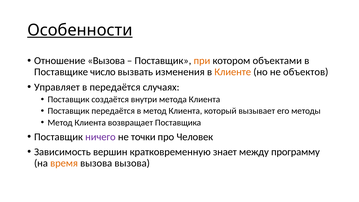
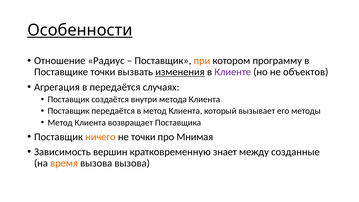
Отношение Вызова: Вызова -> Радиус (106, 61)
объектами: объектами -> программу (277, 61)
Поставщике число: число -> точки (103, 72)
изменения underline: none -> present (180, 72)
Клиенте colour: orange -> purple (233, 72)
Управляет: Управляет -> Агрегация (57, 87)
ничего colour: purple -> orange (100, 137)
Человек: Человек -> Мнимая (195, 137)
программу: программу -> созданные (295, 152)
